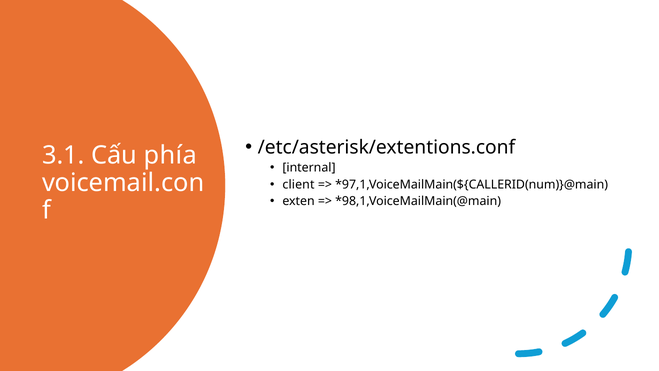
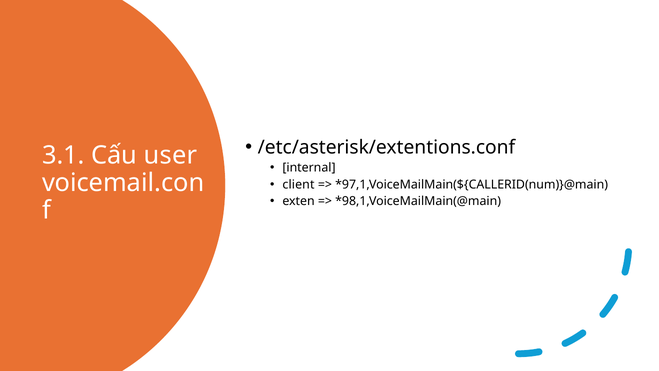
phía: phía -> user (170, 155)
